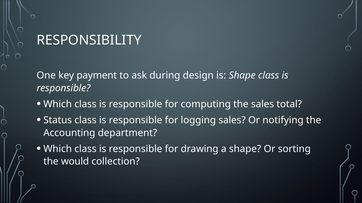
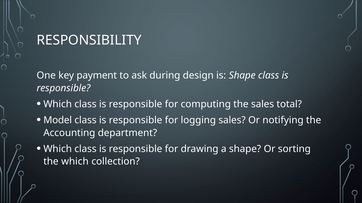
Status: Status -> Model (58, 121)
the would: would -> which (75, 162)
